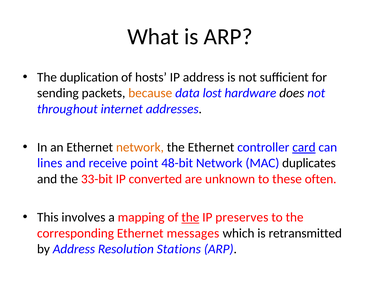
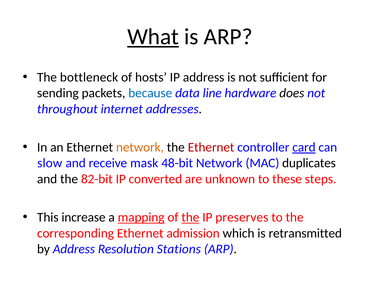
What underline: none -> present (153, 37)
duplication: duplication -> bottleneck (89, 77)
because colour: orange -> blue (150, 93)
lost: lost -> line (212, 93)
Ethernet colour: black -> red (211, 147)
lines: lines -> slow (50, 163)
point: point -> mask (144, 163)
33-bit: 33-bit -> 82-bit (97, 179)
often: often -> steps (321, 179)
involves: involves -> increase (84, 217)
mapping underline: none -> present (141, 217)
messages: messages -> admission (193, 233)
